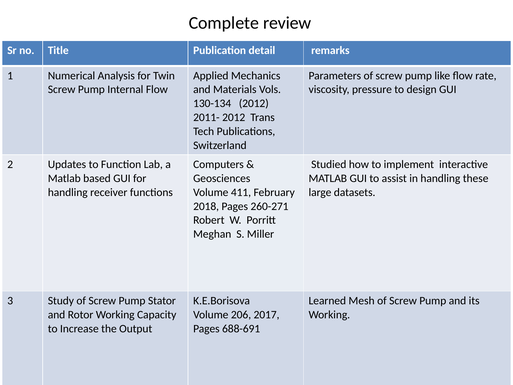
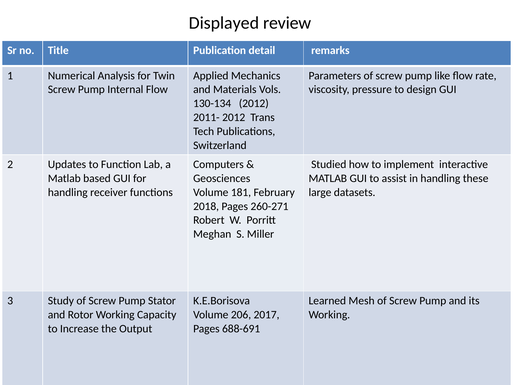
Complete: Complete -> Displayed (224, 23)
411: 411 -> 181 (241, 192)
